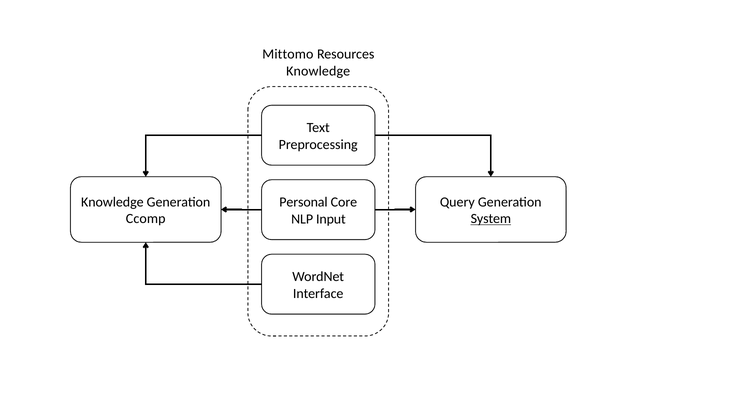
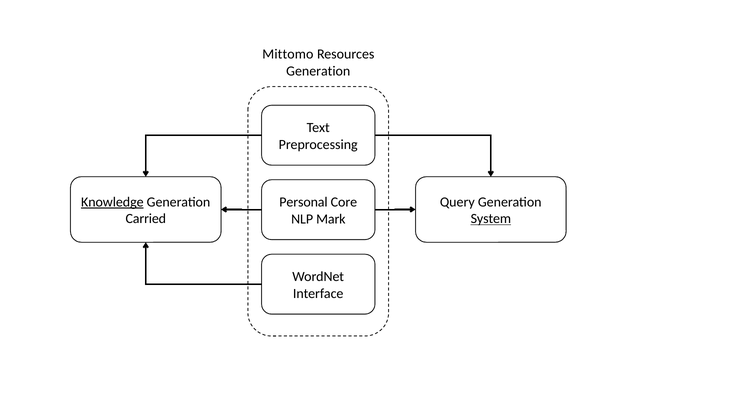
Knowledge: Knowledge -> Generation (318, 71)
Knowledge underline: none -> present (112, 202)
Ccomp: Ccomp -> Carried (146, 219)
Input: Input -> Mark (331, 219)
